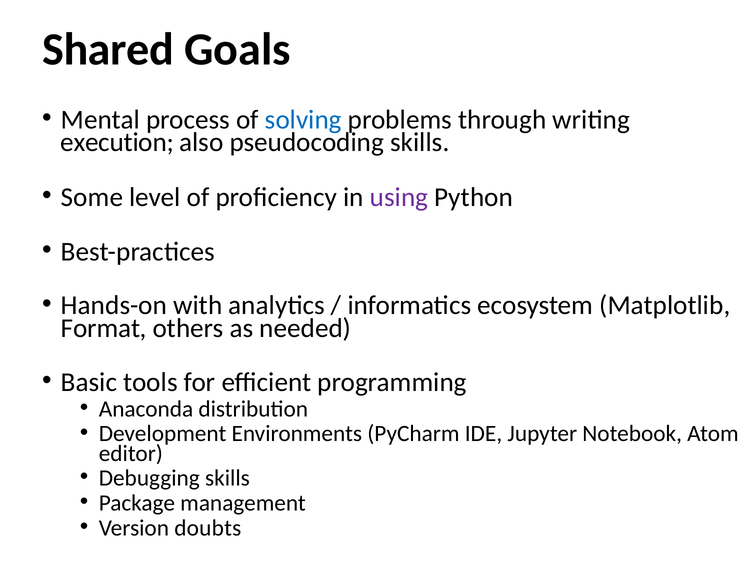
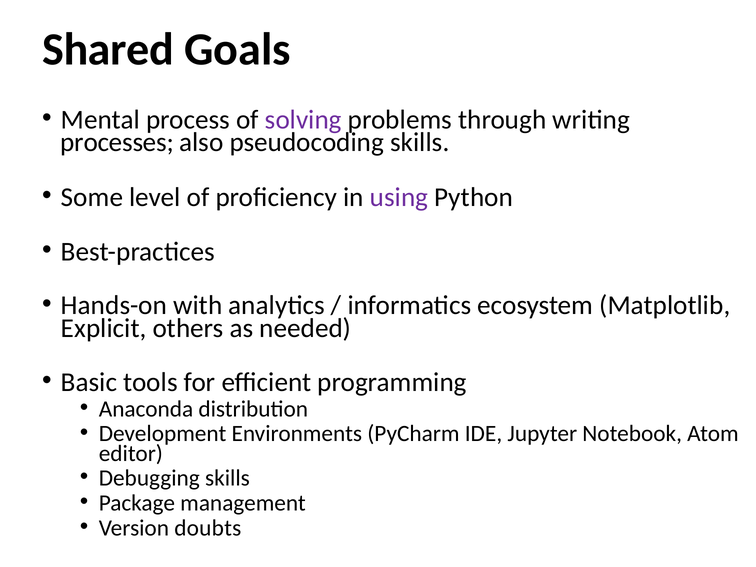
solving colour: blue -> purple (303, 120)
execution: execution -> processes (117, 142)
Format: Format -> Explicit (104, 328)
